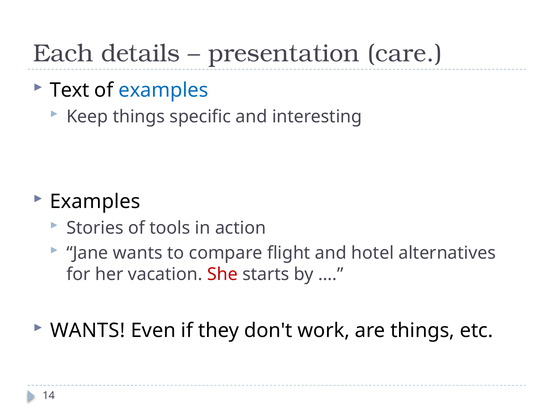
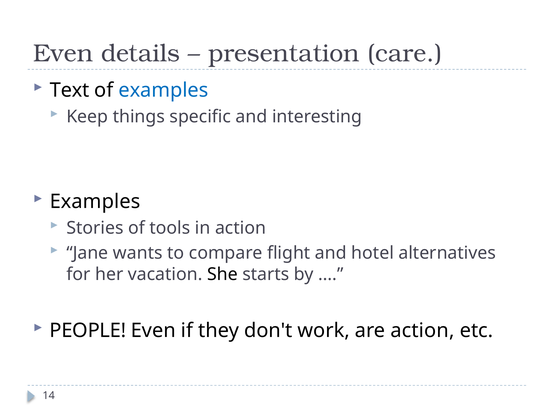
Each: Each -> Even (63, 53)
She colour: red -> black (222, 274)
WANTS: WANTS -> PEOPLE (88, 330)
are things: things -> action (422, 330)
